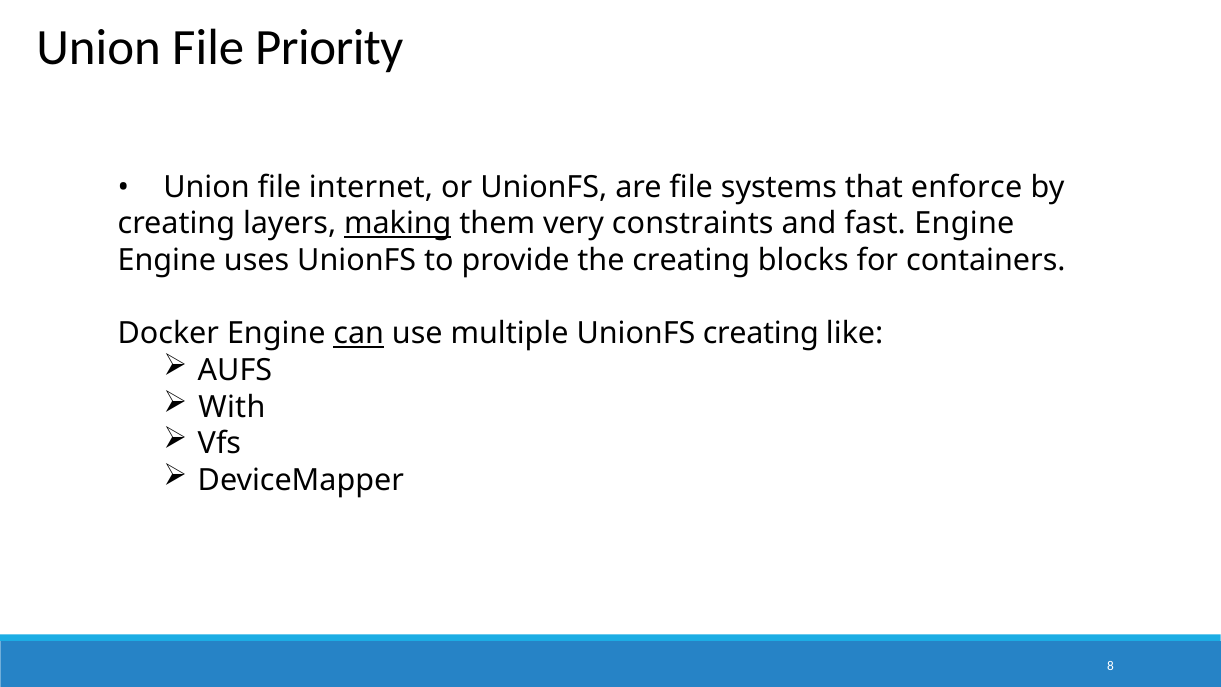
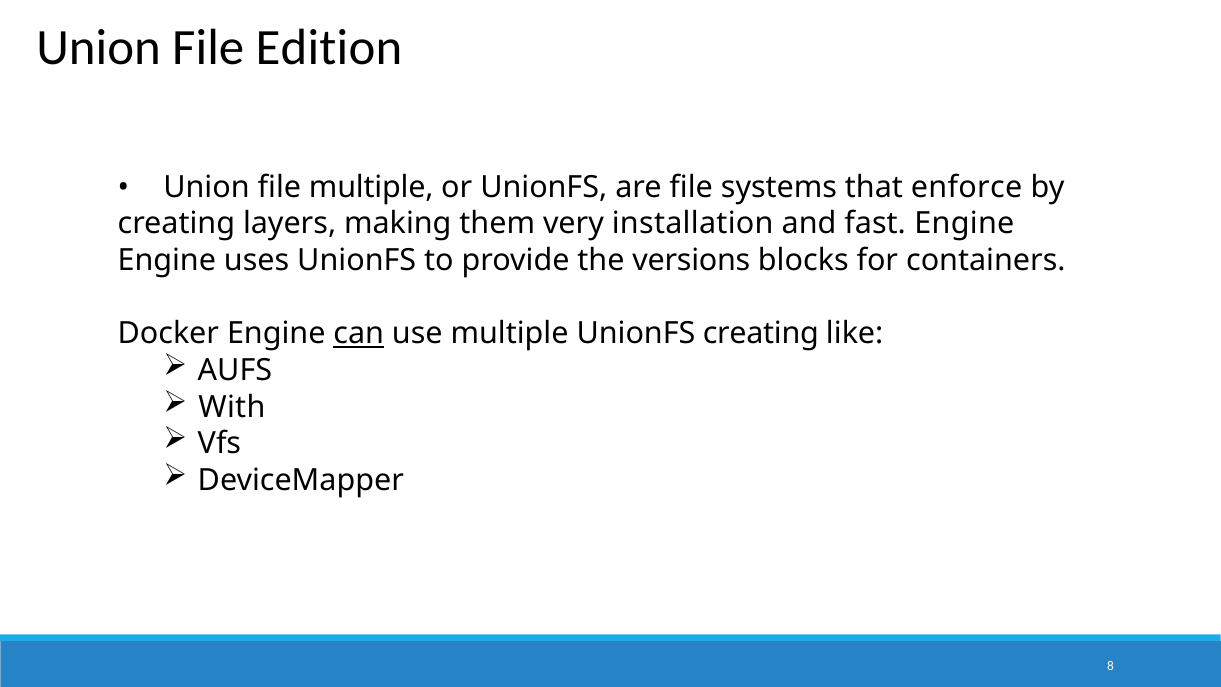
Priority: Priority -> Edition (329, 48)
file internet: internet -> multiple (371, 187)
making underline: present -> none (398, 224)
constraints: constraints -> installation (693, 224)
the creating: creating -> versions (691, 260)
